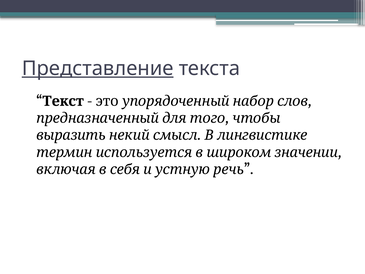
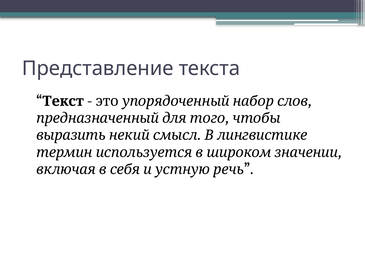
Представление underline: present -> none (98, 68)
